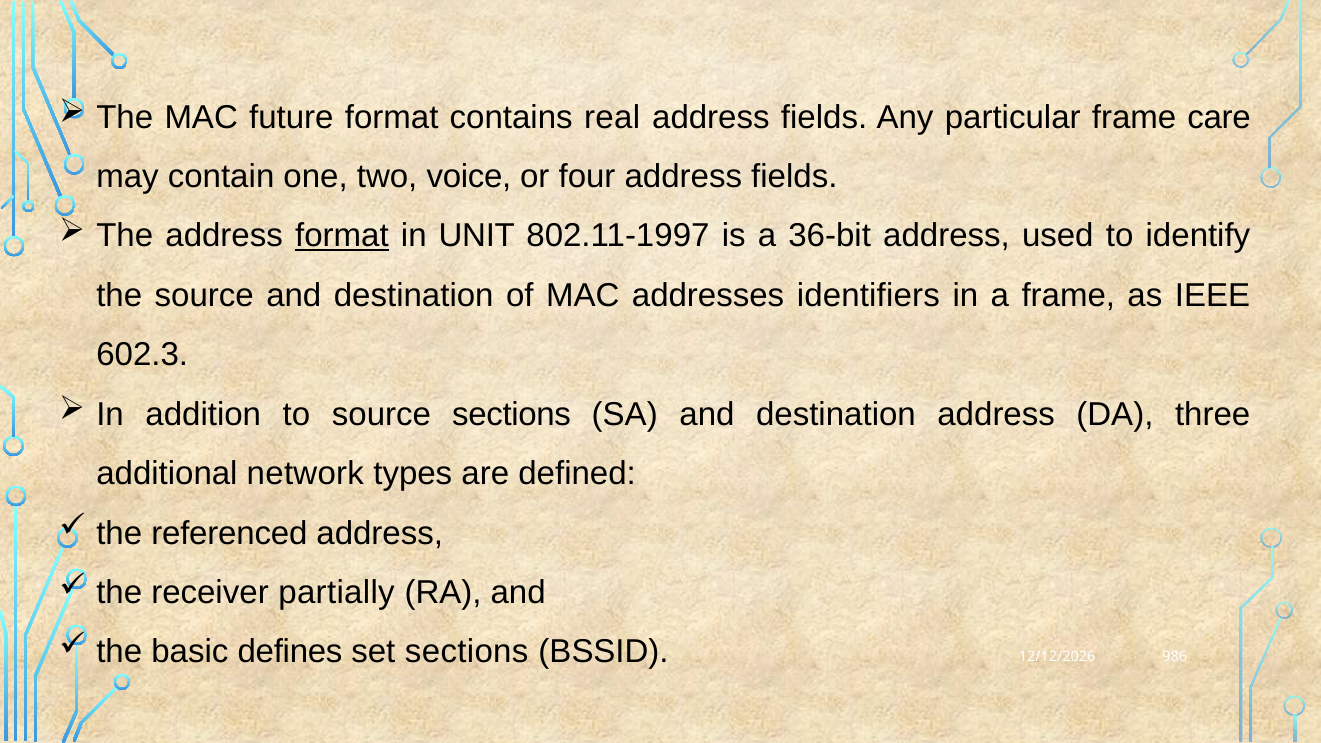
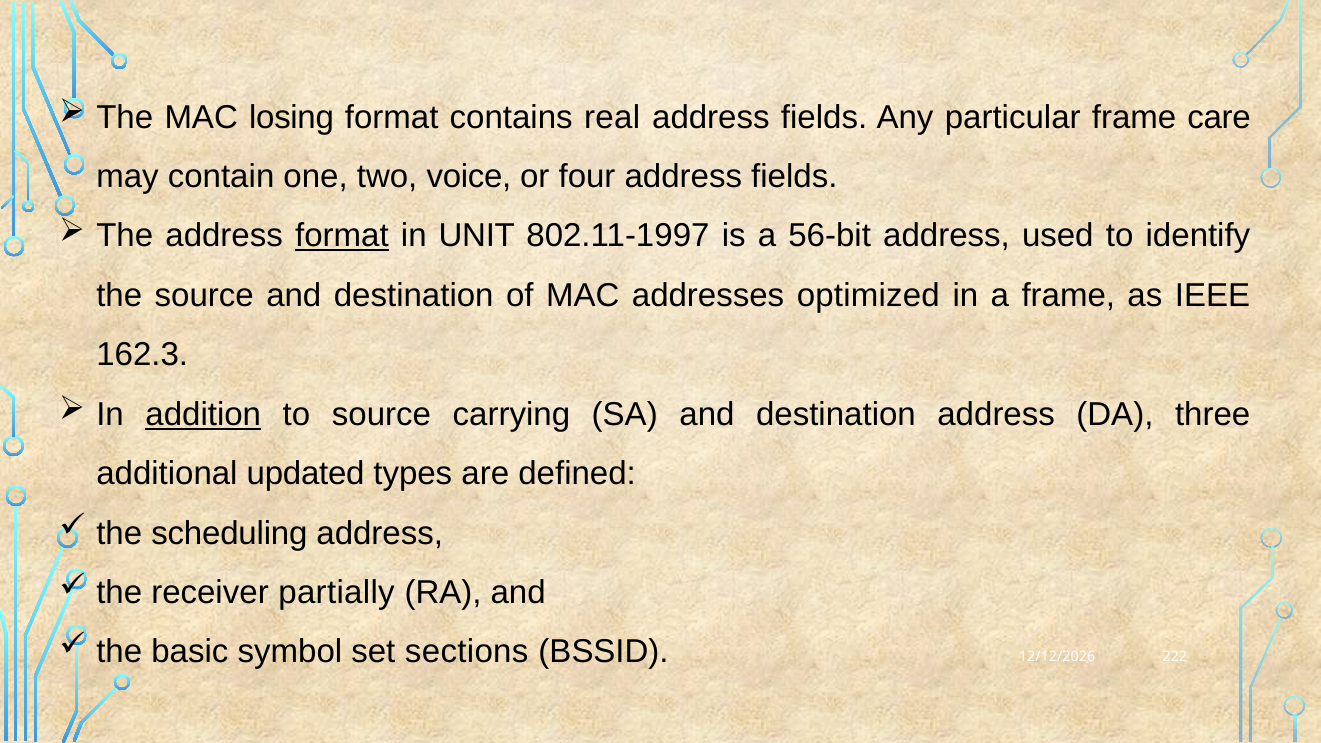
future: future -> losing (292, 117)
36-bit: 36-bit -> 56-bit (830, 236)
identifiers: identifiers -> optimized (868, 295)
602.3: 602.3 -> 162.3 (142, 355)
addition underline: none -> present (203, 414)
source sections: sections -> carrying (511, 414)
network: network -> updated (306, 474)
referenced: referenced -> scheduling (229, 533)
defines: defines -> symbol (290, 652)
986: 986 -> 222 (1175, 657)
